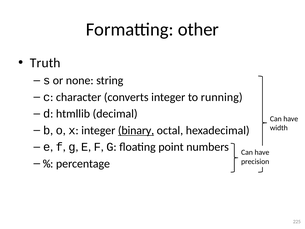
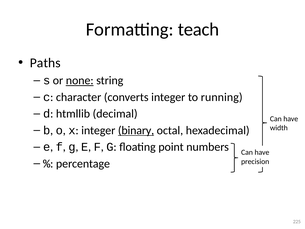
other: other -> teach (198, 30)
Truth: Truth -> Paths (45, 63)
none underline: none -> present (80, 80)
